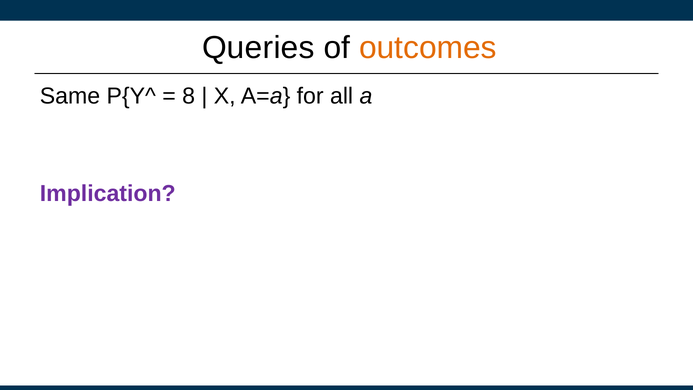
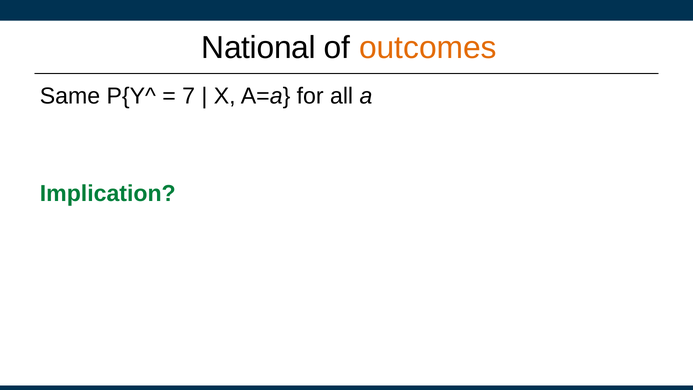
Queries: Queries -> National (259, 48)
8: 8 -> 7 (189, 96)
Implication colour: purple -> green (108, 194)
